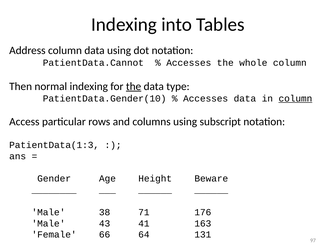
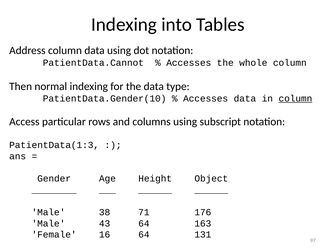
the underline: present -> none (134, 86)
Beware: Beware -> Object (211, 179)
43 41: 41 -> 64 (144, 223)
66: 66 -> 16 (105, 235)
